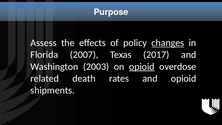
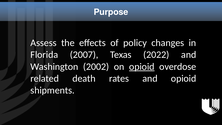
changes underline: present -> none (168, 43)
2017: 2017 -> 2022 (156, 55)
2003: 2003 -> 2002 (96, 67)
